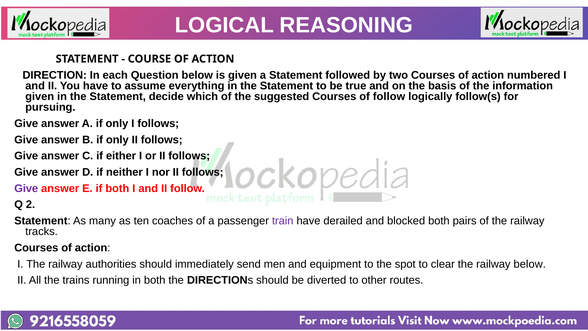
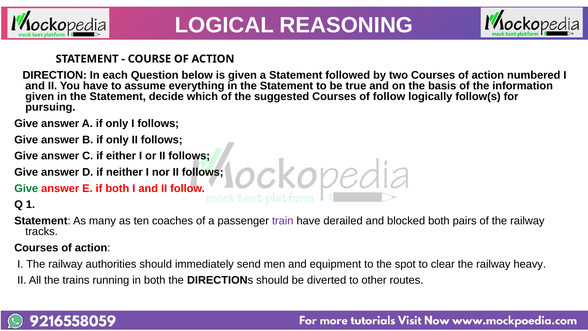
Give colour: purple -> green (26, 188)
2: 2 -> 1 (30, 204)
railway below: below -> heavy (530, 264)
